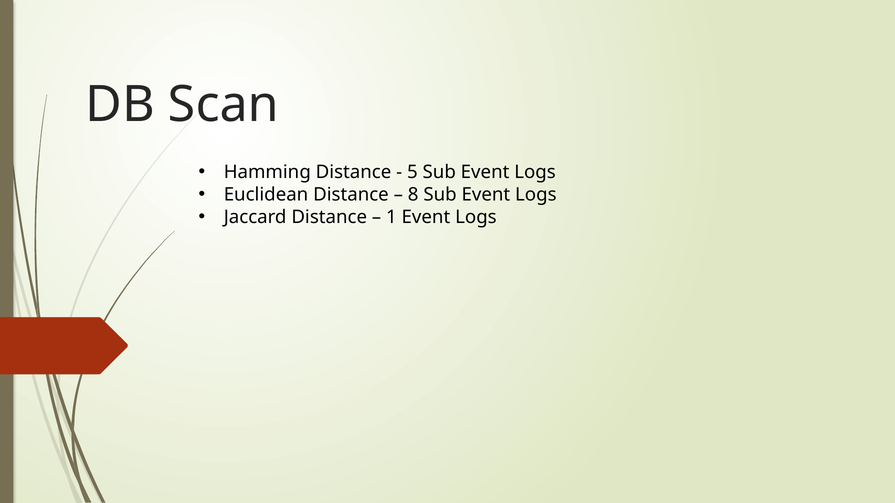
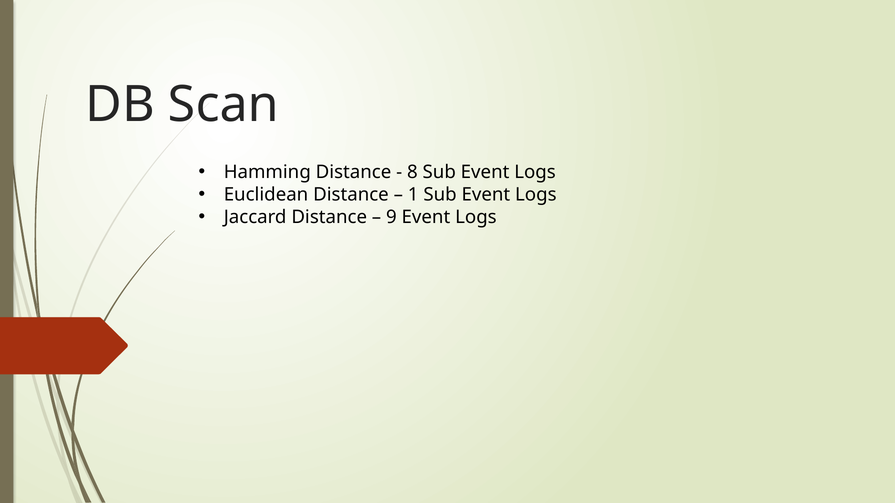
5: 5 -> 8 (412, 172)
8: 8 -> 1 (413, 195)
1: 1 -> 9 (391, 217)
